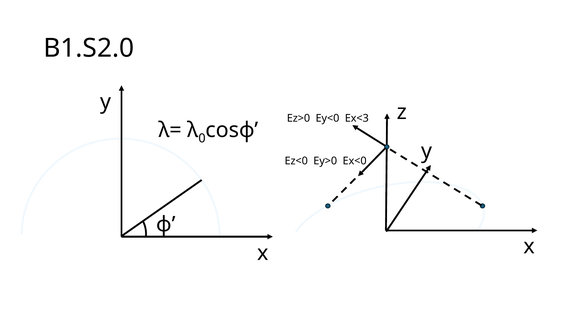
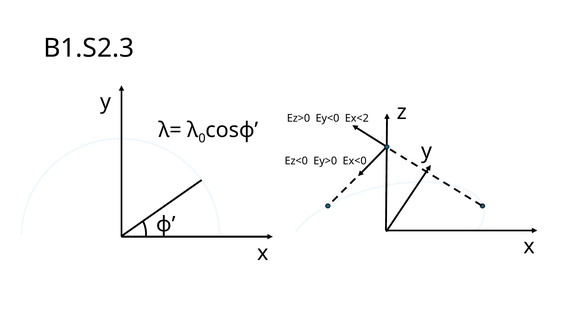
B1.S2.0: B1.S2.0 -> B1.S2.3 (89, 48)
Ex<3: Ex<3 -> Ex<2 (357, 118)
